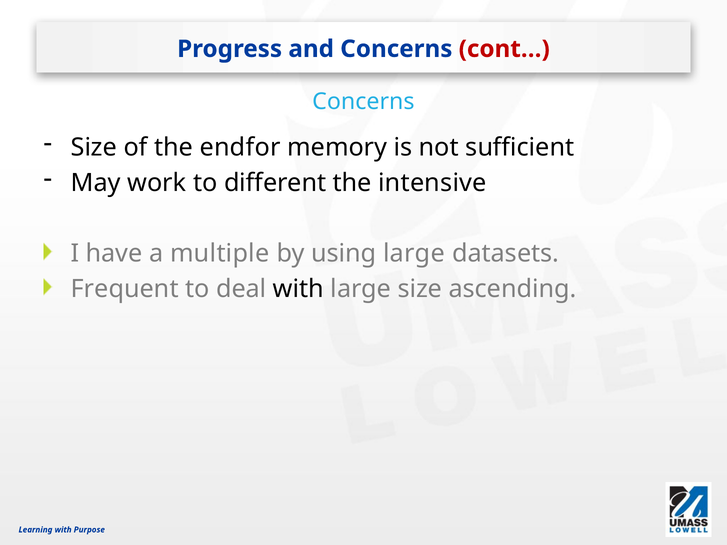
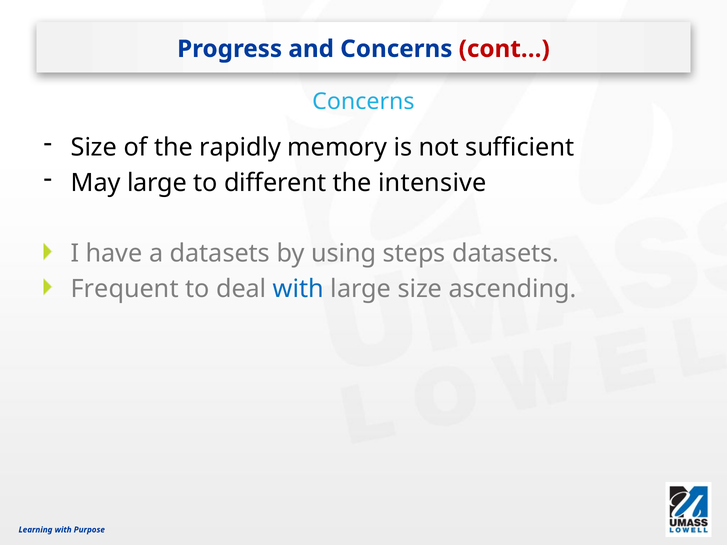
endfor: endfor -> rapidly (240, 148)
May work: work -> large (157, 183)
a multiple: multiple -> datasets (220, 254)
using large: large -> steps (414, 254)
with colour: black -> blue (299, 289)
